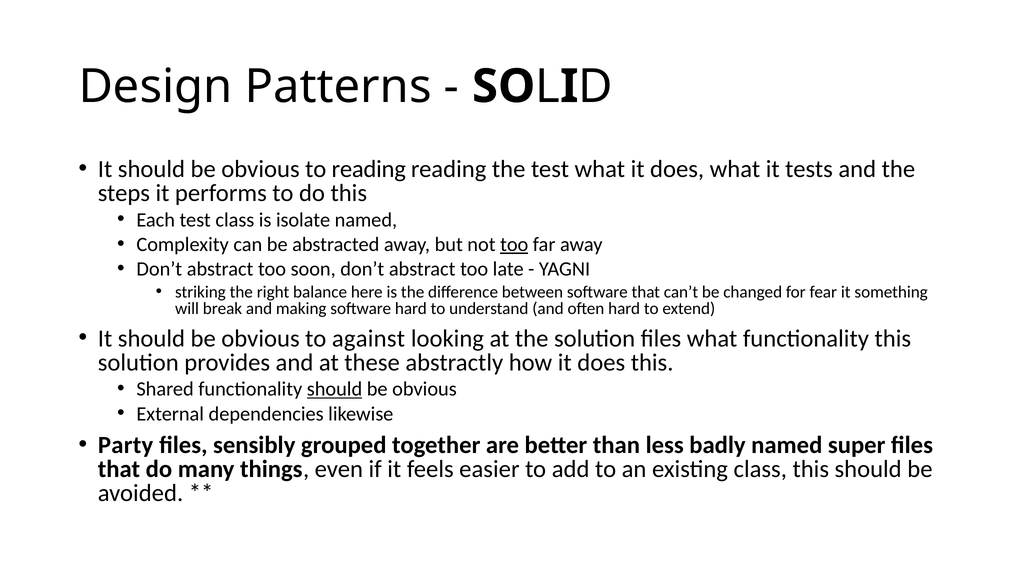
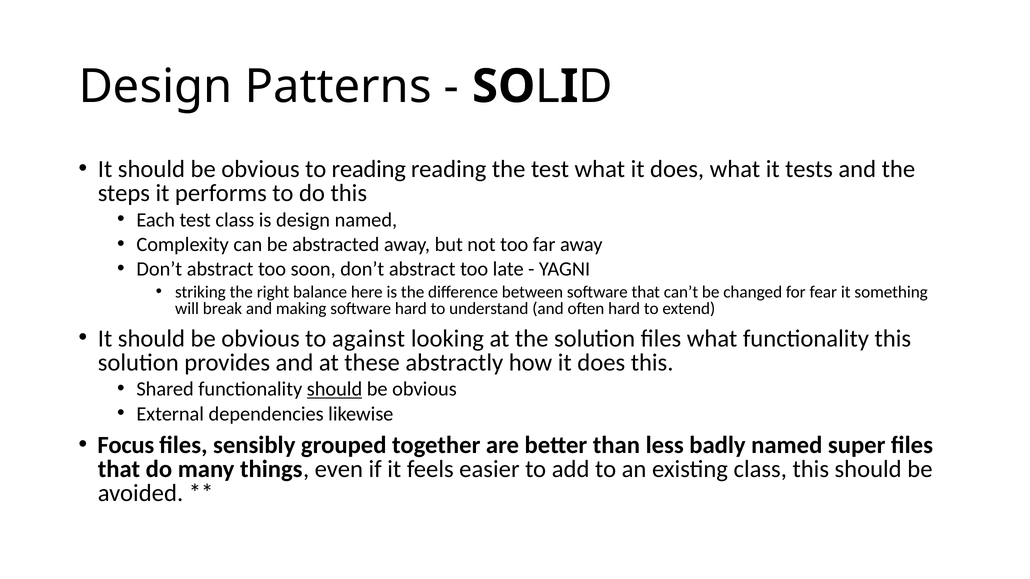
is isolate: isolate -> design (303, 220)
too underline: present -> none (514, 245)
Party: Party -> Focus (126, 445)
